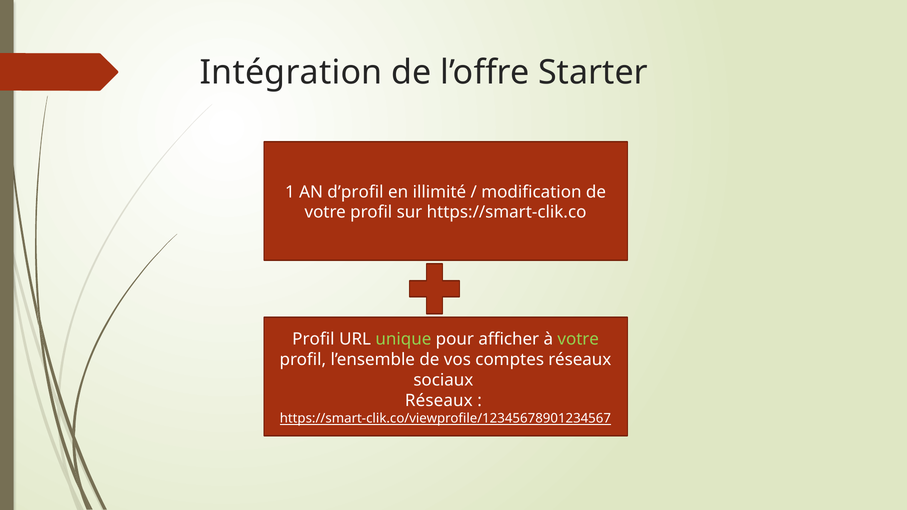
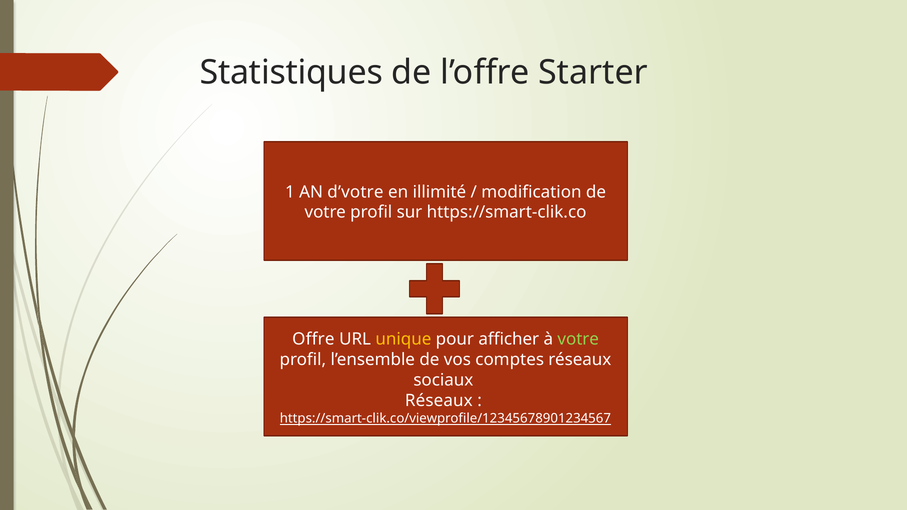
Intégration: Intégration -> Statistiques (291, 73)
d’profil: d’profil -> d’votre (355, 192)
Profil: Profil -> Offre (313, 339)
unique colour: light green -> yellow (403, 339)
